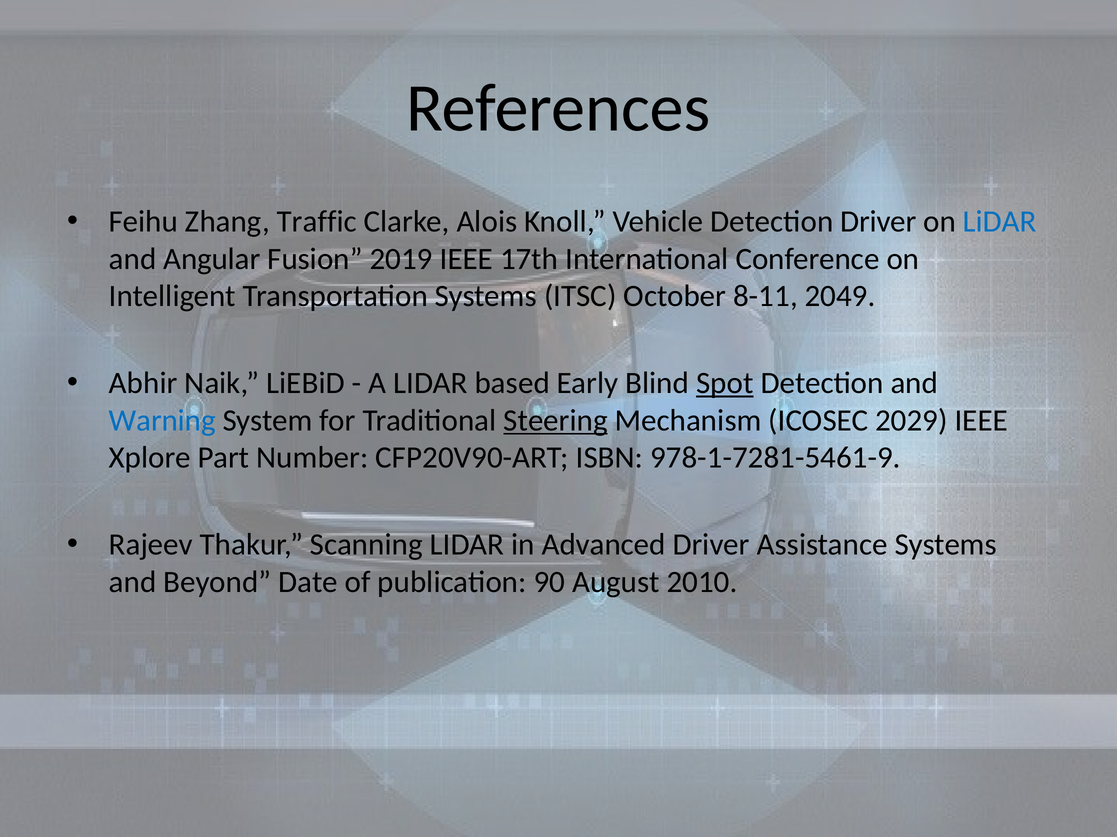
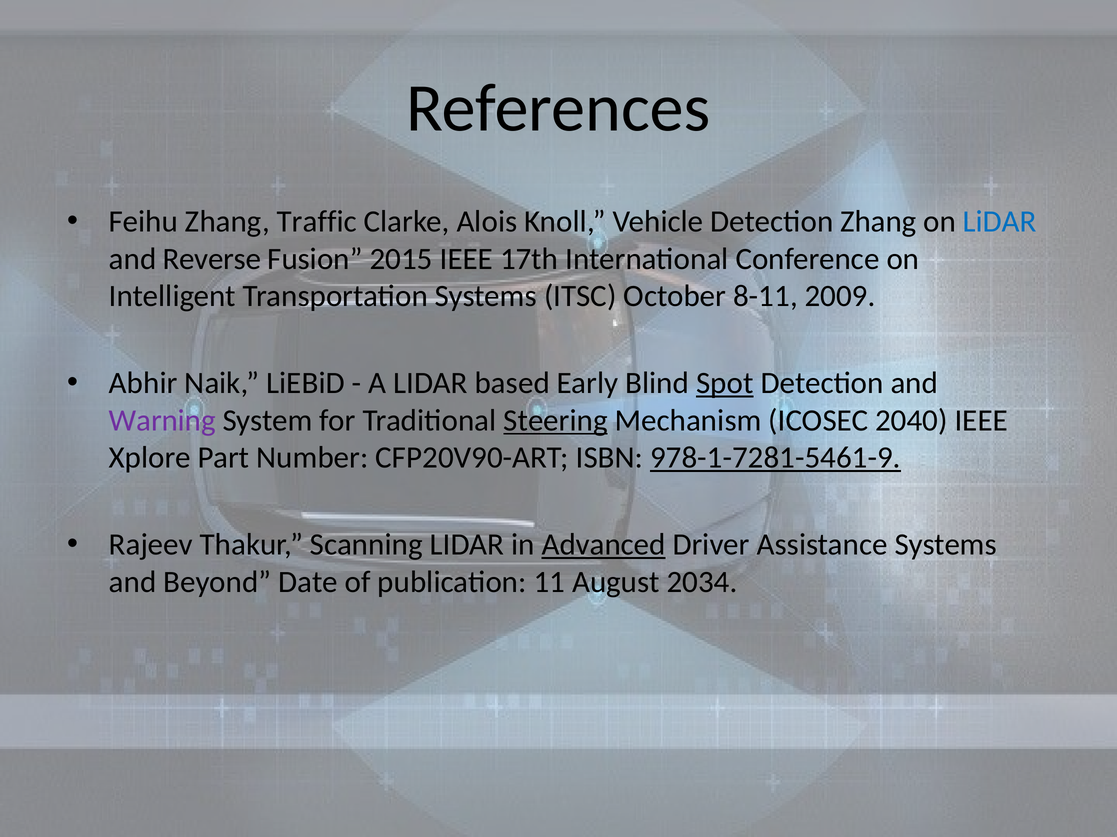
Detection Driver: Driver -> Zhang (878, 222)
Angular: Angular -> Reverse (212, 259)
2019: 2019 -> 2015 (401, 259)
2049: 2049 -> 2009 (840, 296)
Warning colour: blue -> purple (162, 421)
2029: 2029 -> 2040 (911, 421)
978-1-7281-5461-9 underline: none -> present (775, 458)
Advanced underline: none -> present (604, 545)
90: 90 -> 11 (549, 582)
2010: 2010 -> 2034 (702, 582)
